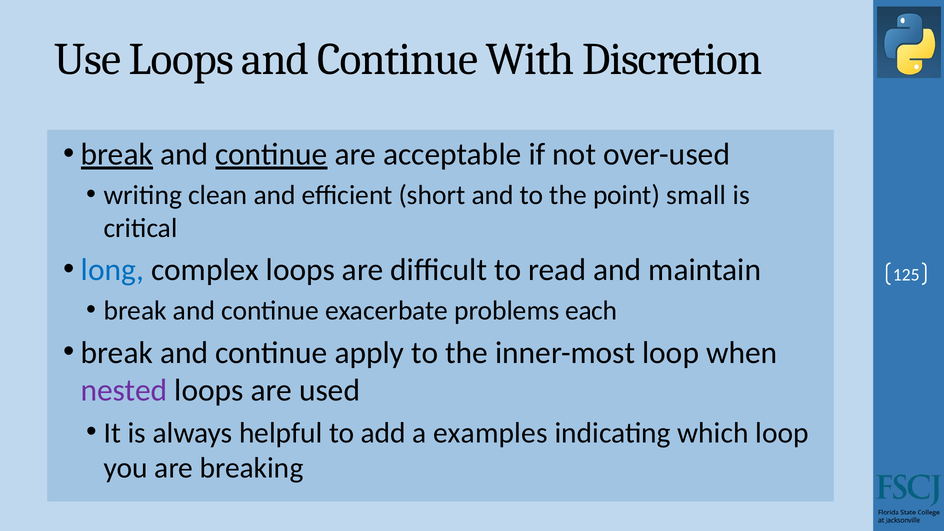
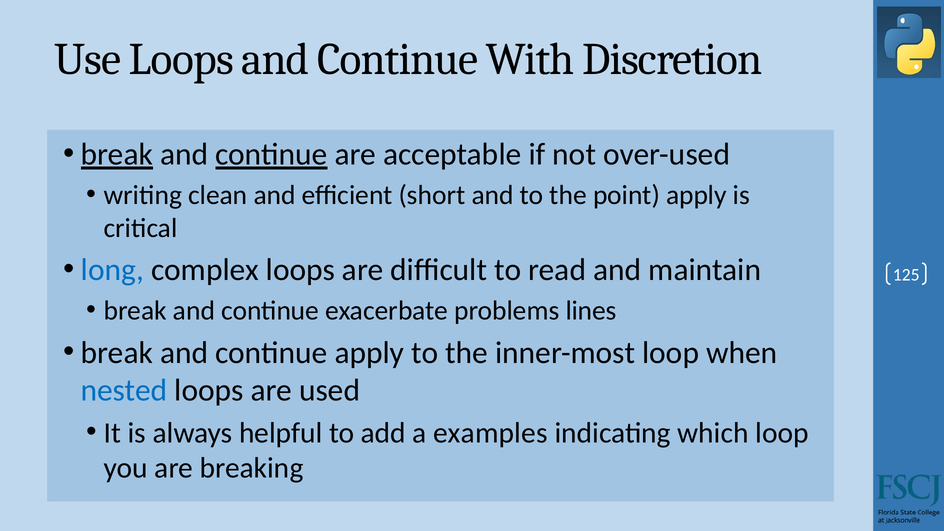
point small: small -> apply (696, 195)
each: each -> lines (591, 311)
nested colour: purple -> blue (124, 390)
